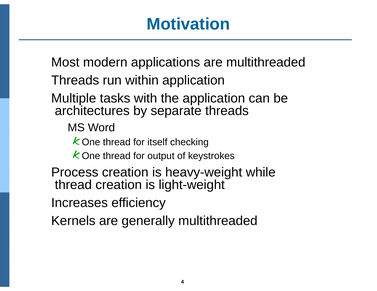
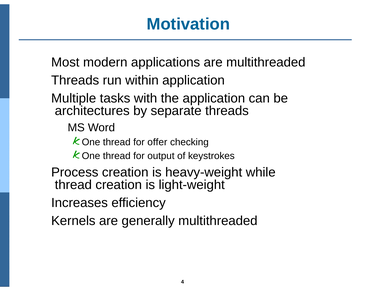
itself: itself -> offer (157, 142)
